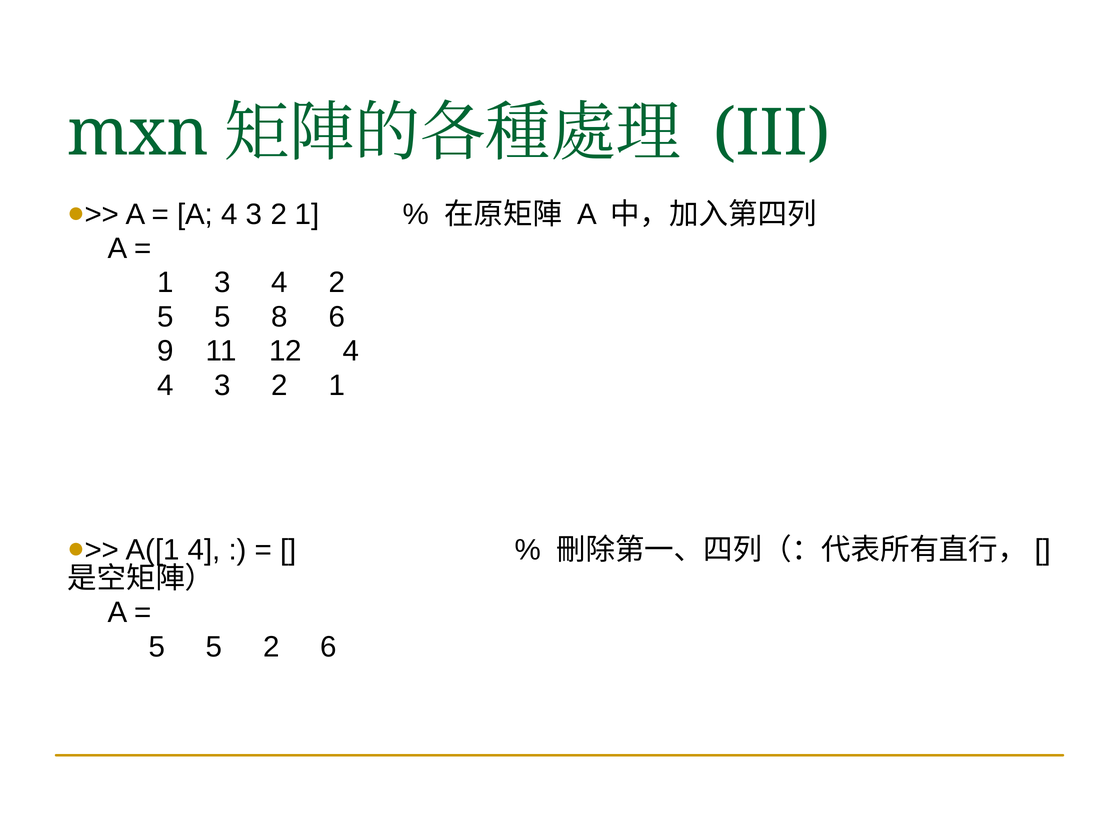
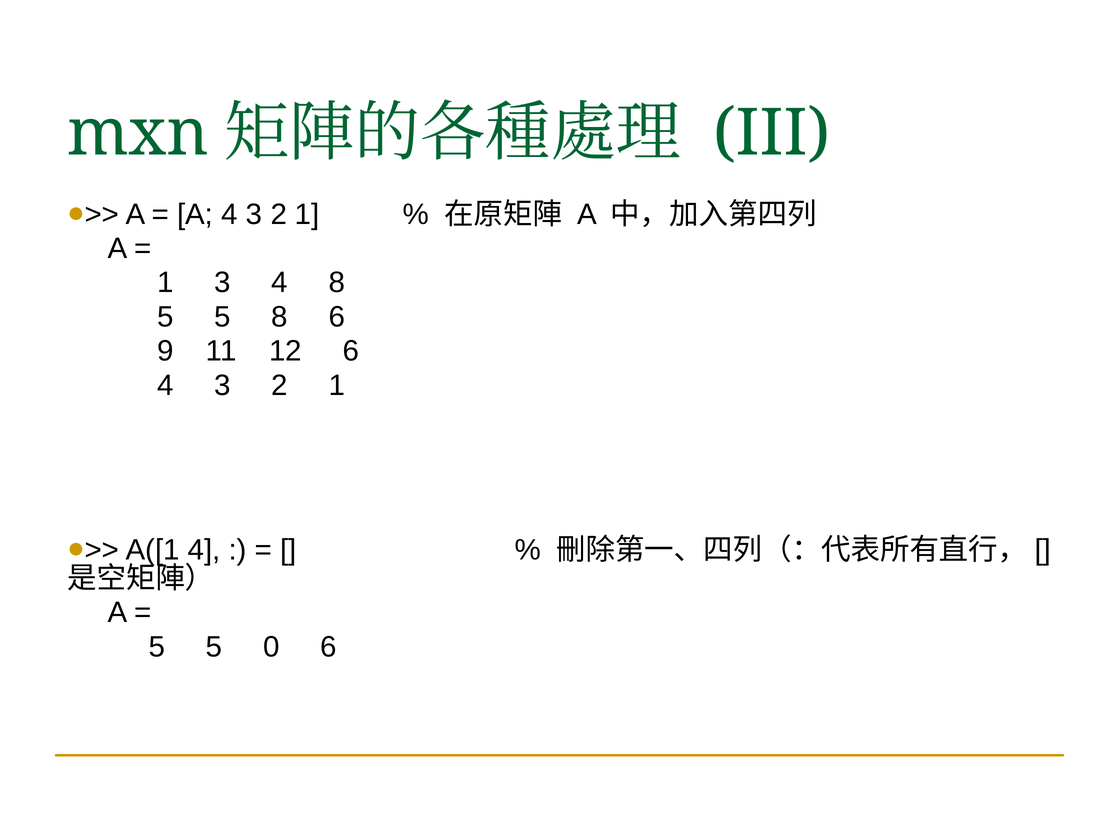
4 2: 2 -> 8 (337, 283)
12 4: 4 -> 6 (351, 351)
5 2: 2 -> 0 (271, 647)
